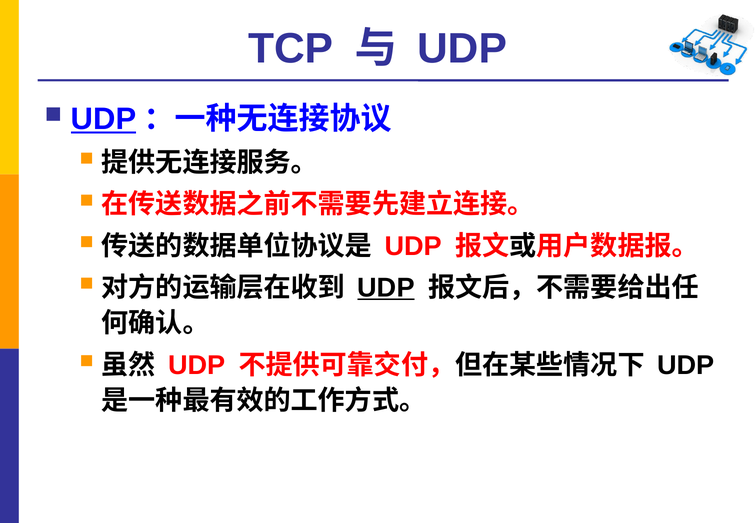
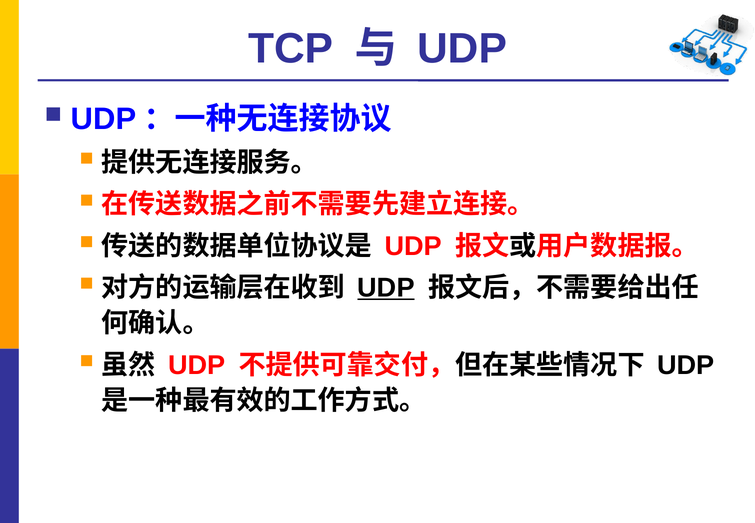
UDP underline: present -> none (104, 119)
